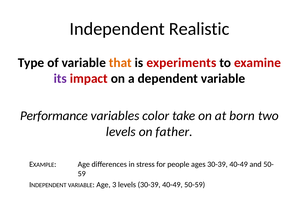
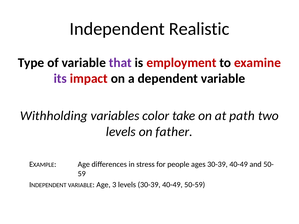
that colour: orange -> purple (120, 63)
experiments: experiments -> employment (181, 63)
Performance: Performance -> Withholding (54, 116)
born: born -> path (242, 116)
